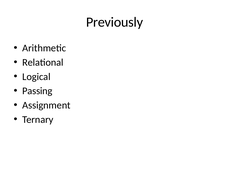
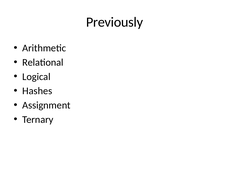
Passing: Passing -> Hashes (37, 91)
